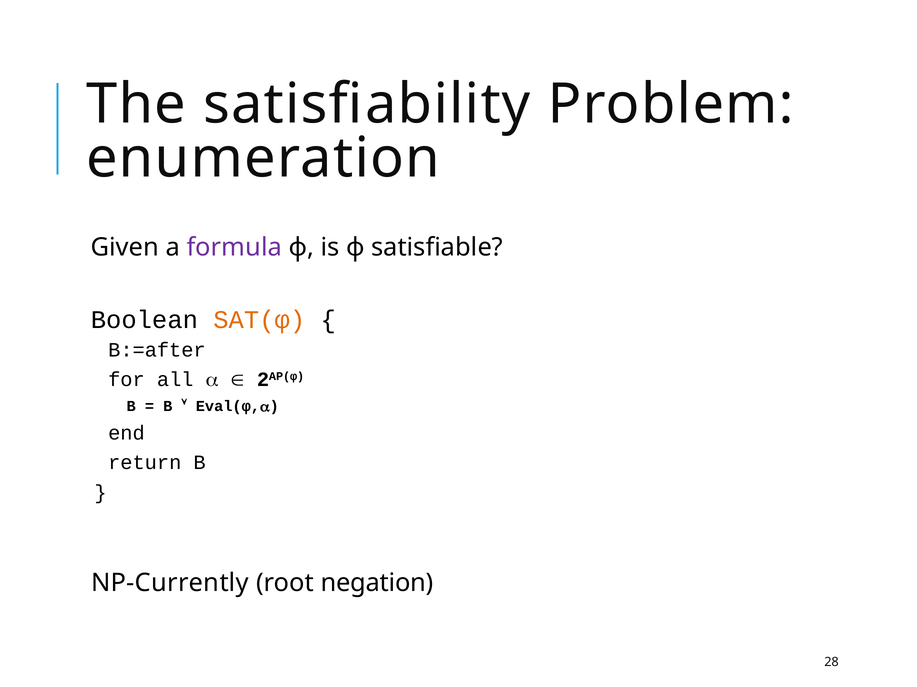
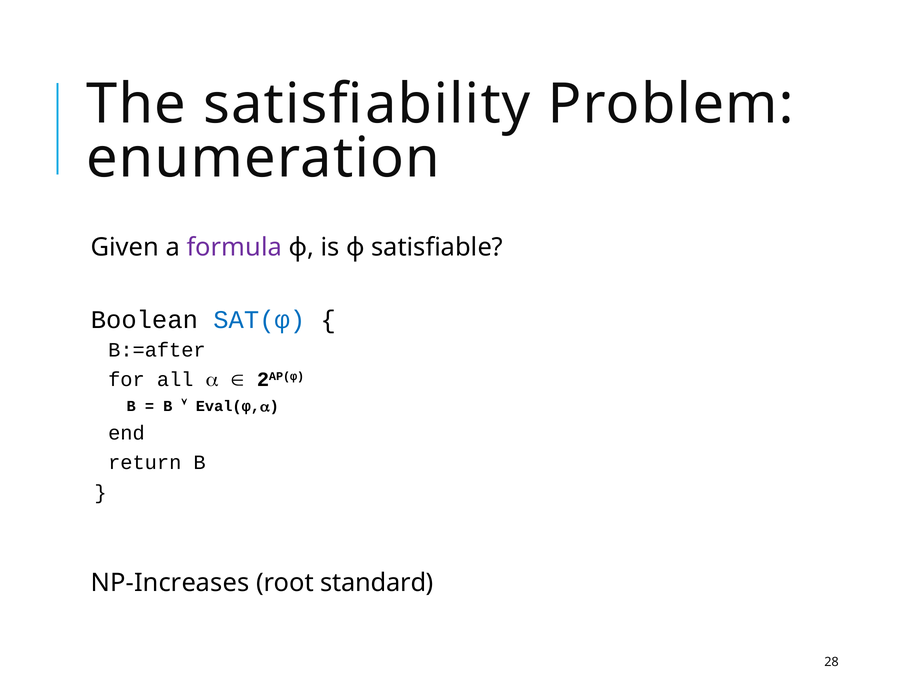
SAT(φ colour: orange -> blue (259, 320)
NP-Currently: NP-Currently -> NP-Increases (170, 583)
negation: negation -> standard (377, 583)
